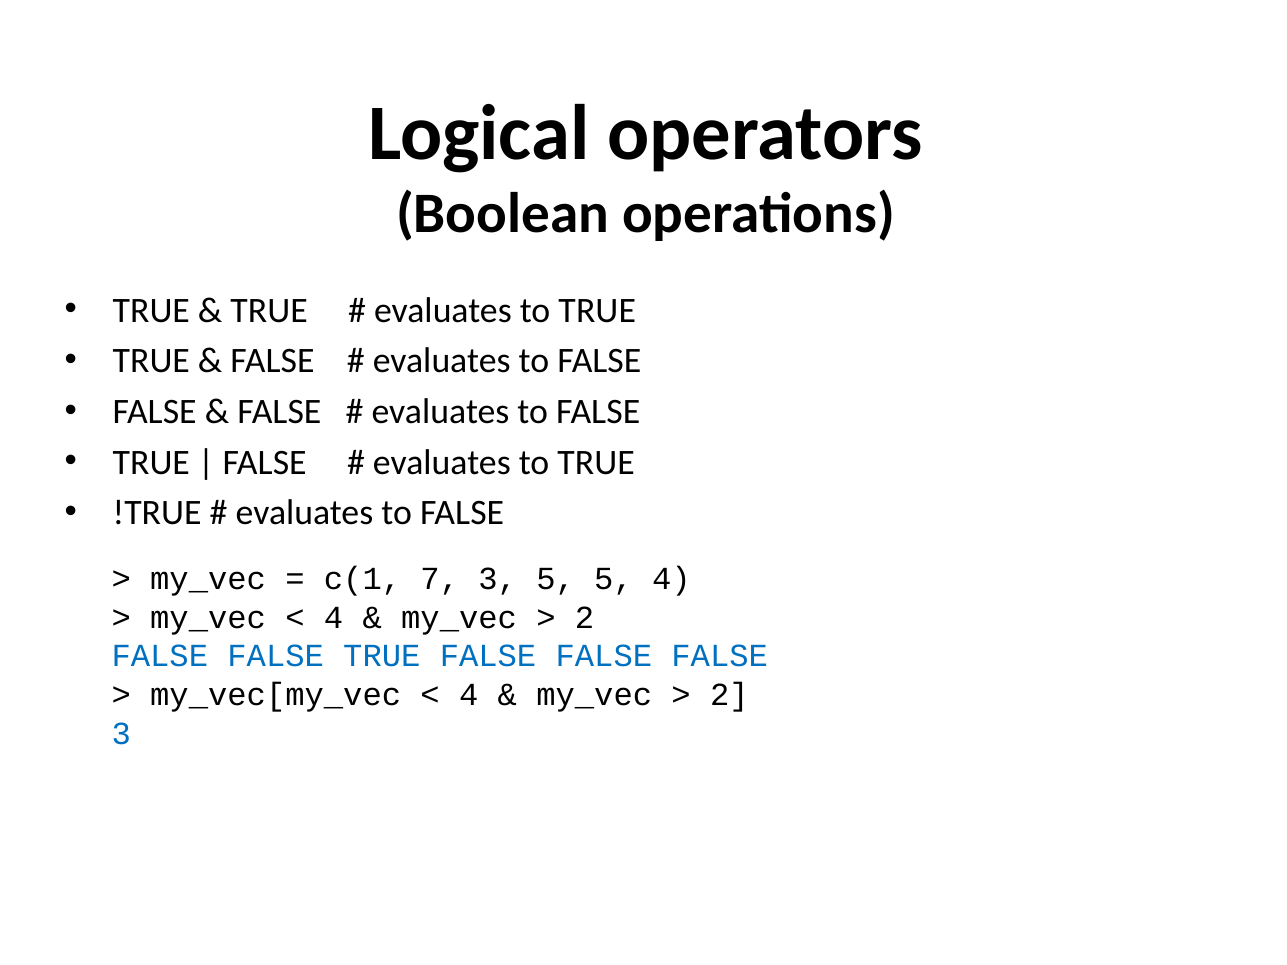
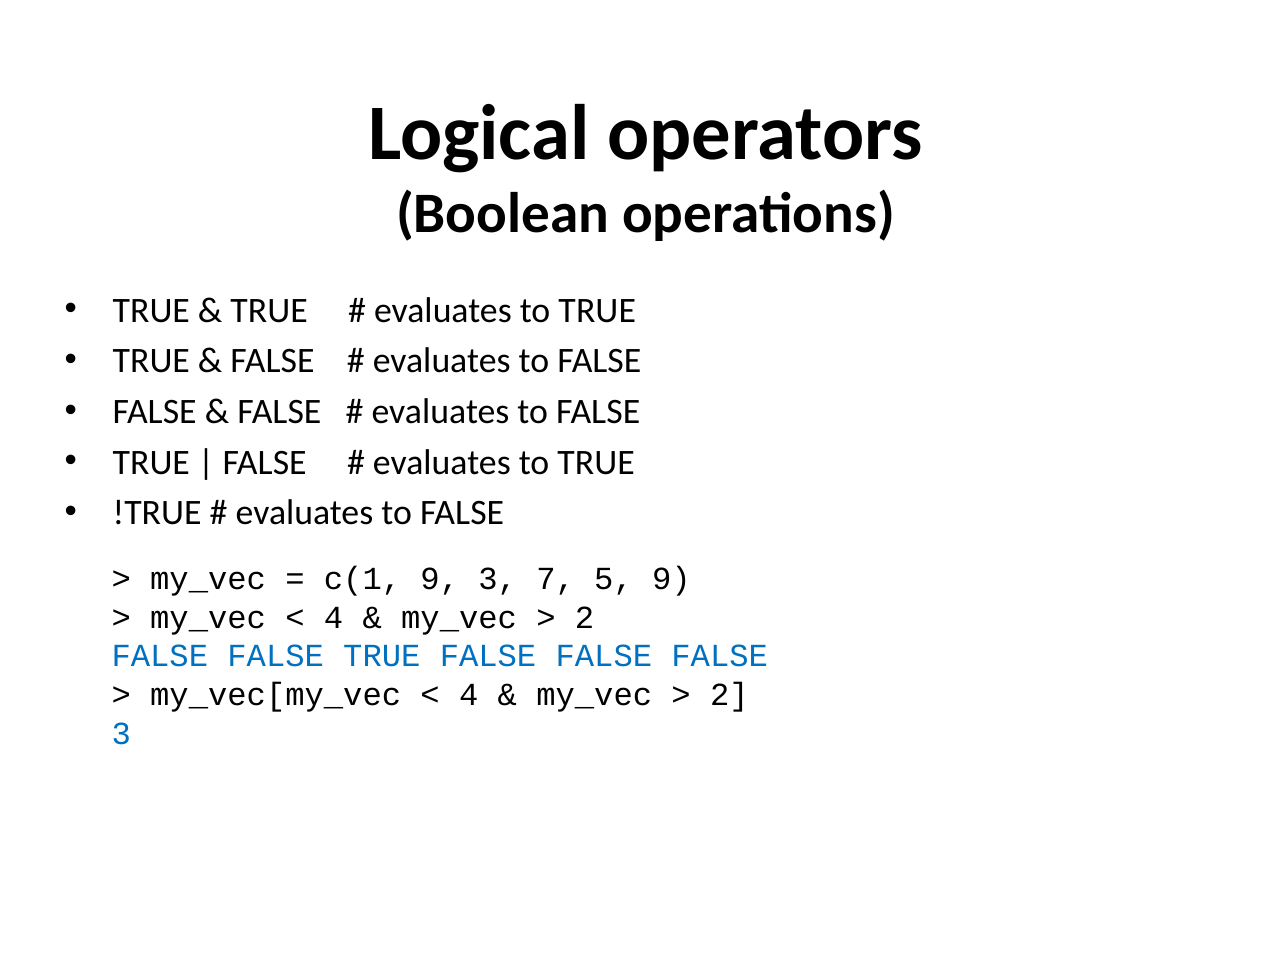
c(1 7: 7 -> 9 (440, 579)
3 5: 5 -> 7 (556, 579)
5 4: 4 -> 9 (671, 579)
